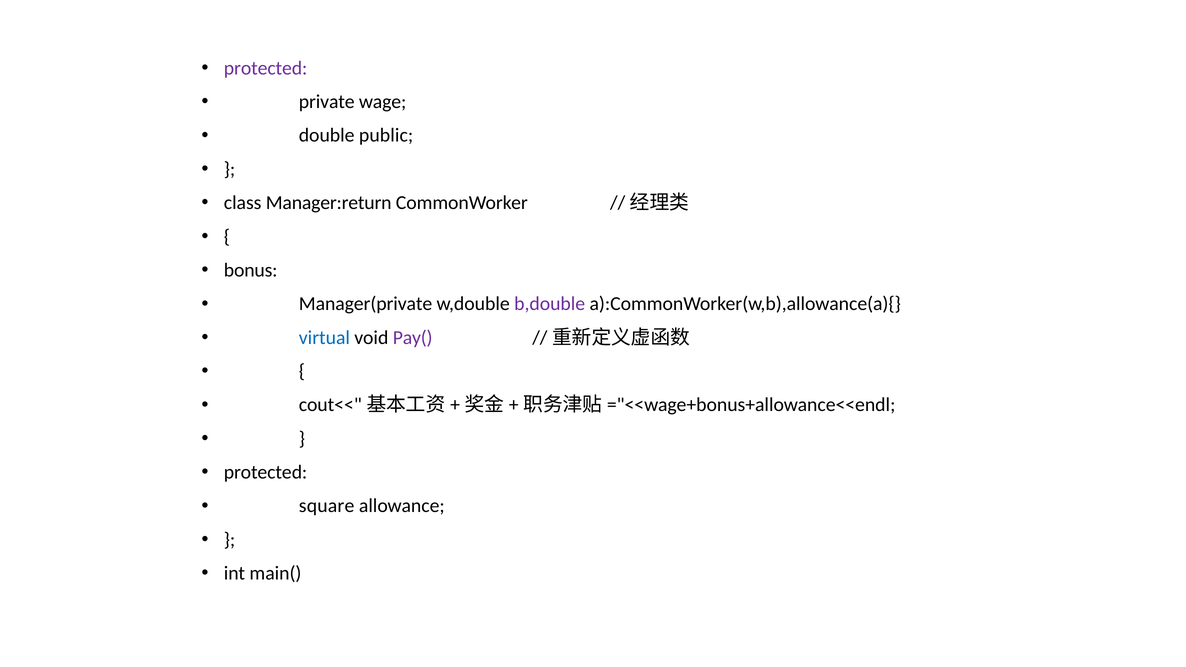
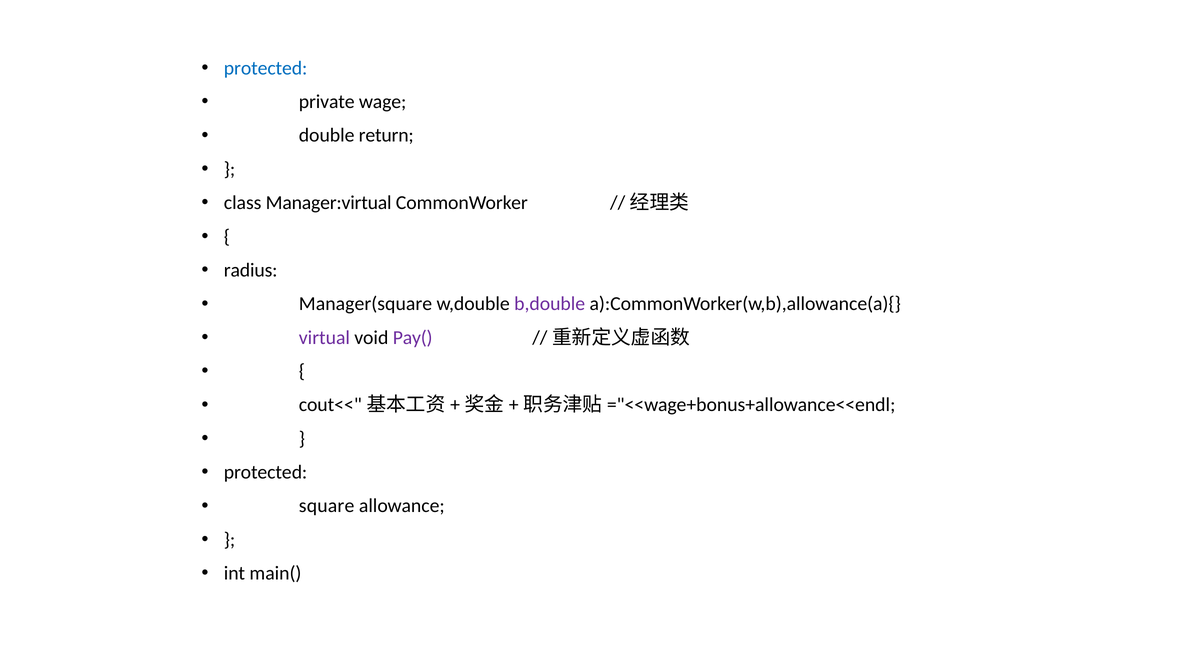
protected colour: purple -> blue (266, 68)
public: public -> return (386, 135)
Manager:return: Manager:return -> Manager:virtual (329, 203)
bonus: bonus -> radius (251, 270)
Manager(private: Manager(private -> Manager(square (366, 304)
virtual colour: blue -> purple (324, 338)
